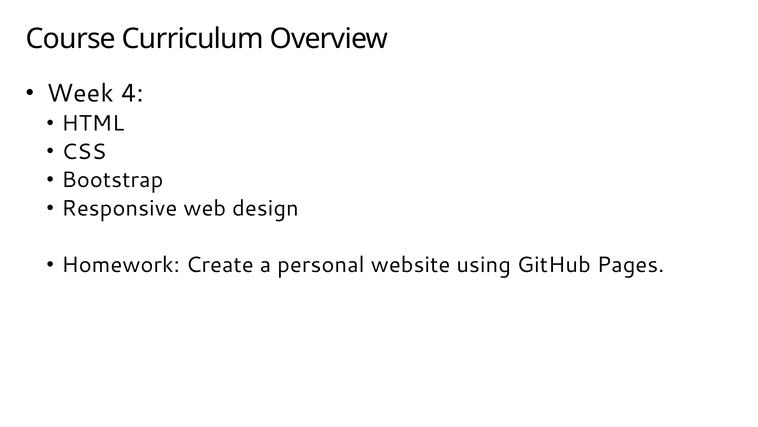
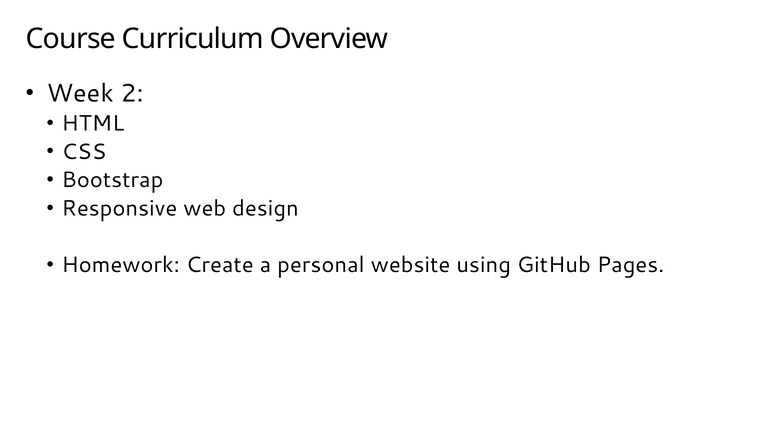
4: 4 -> 2 (132, 93)
